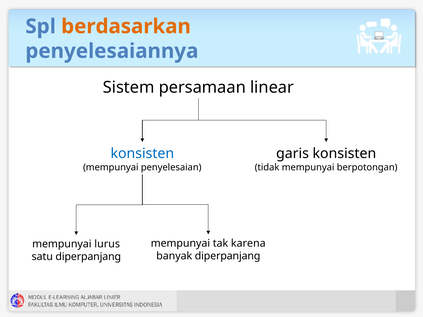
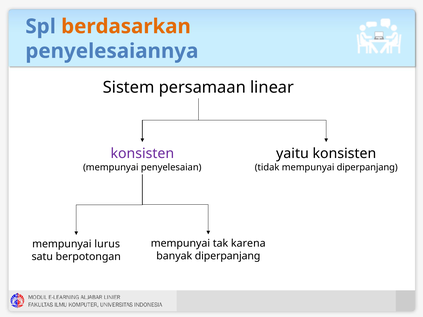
konsisten colour: blue -> purple (142, 154)
garis: garis -> yaitu (292, 154)
mempunyai berpotongan: berpotongan -> diperpanjang (367, 167)
satu diperpanjang: diperpanjang -> berpotongan (88, 257)
